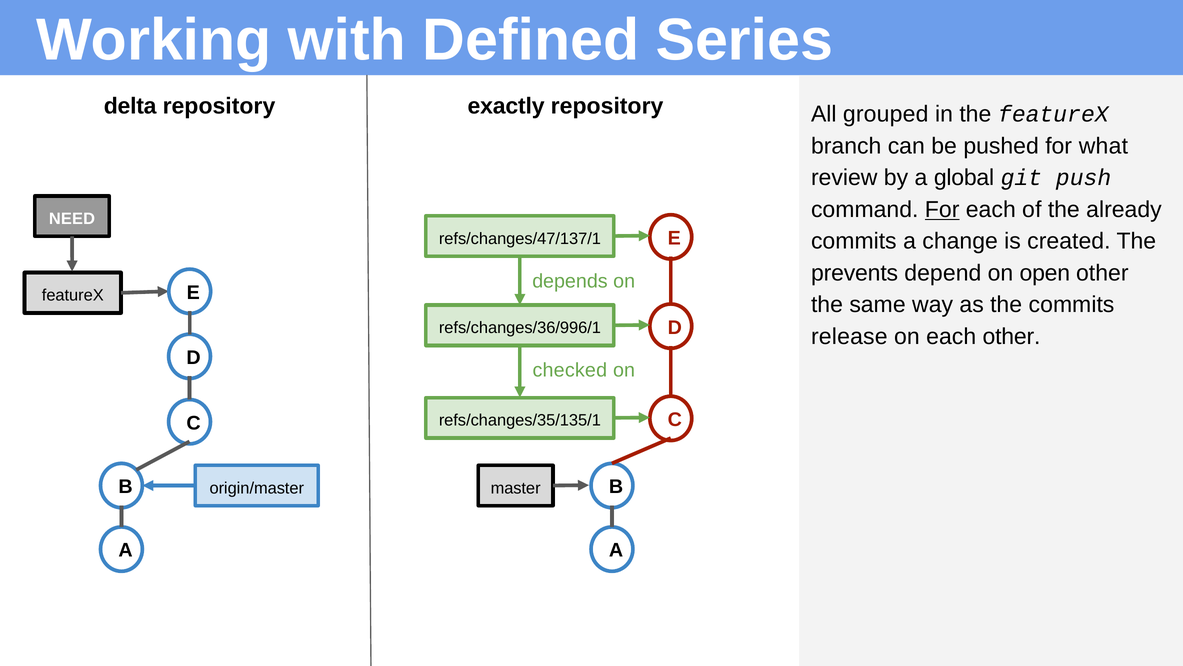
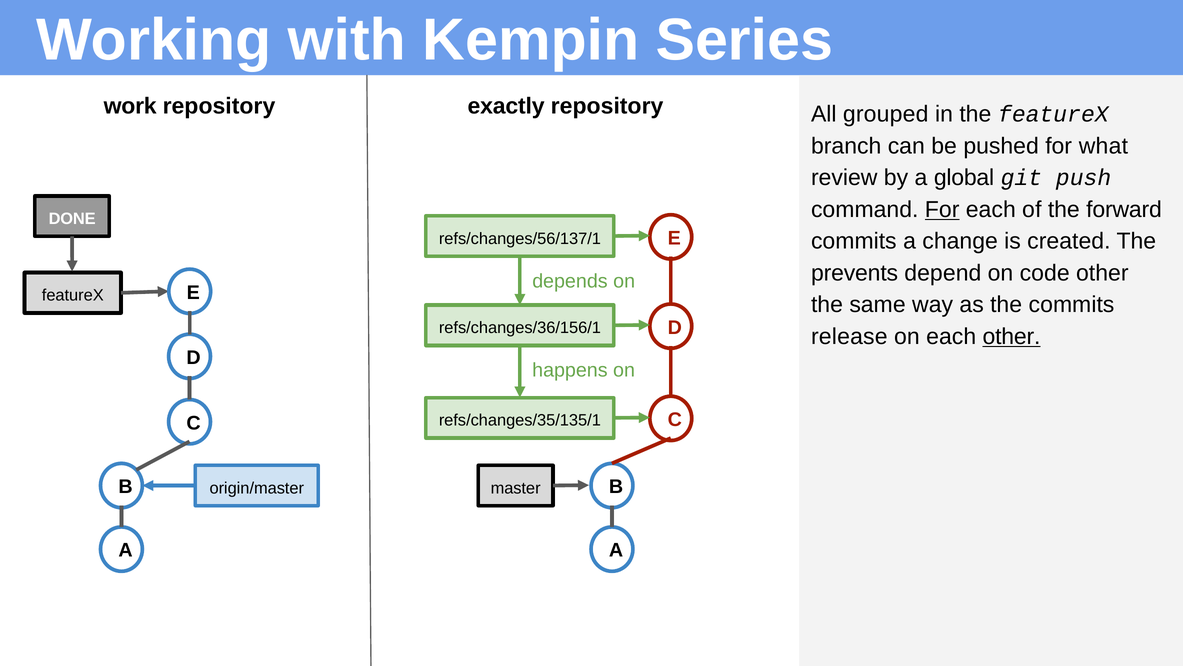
Defined: Defined -> Kempin (531, 40)
delta: delta -> work (130, 106)
already: already -> forward (1124, 209)
NEED: NEED -> DONE (72, 219)
refs/changes/47/137/1: refs/changes/47/137/1 -> refs/changes/56/137/1 (520, 238)
open: open -> code (1045, 273)
refs/changes/36/996/1: refs/changes/36/996/1 -> refs/changes/36/156/1 (520, 328)
other underline: none -> present (1011, 336)
checked: checked -> happens (570, 370)
